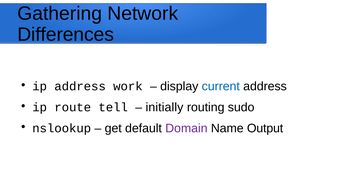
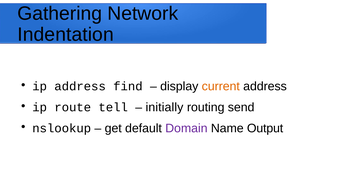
Differences: Differences -> Indentation (66, 34)
work: work -> find (128, 86)
current colour: blue -> orange (221, 86)
sudo: sudo -> send (241, 107)
